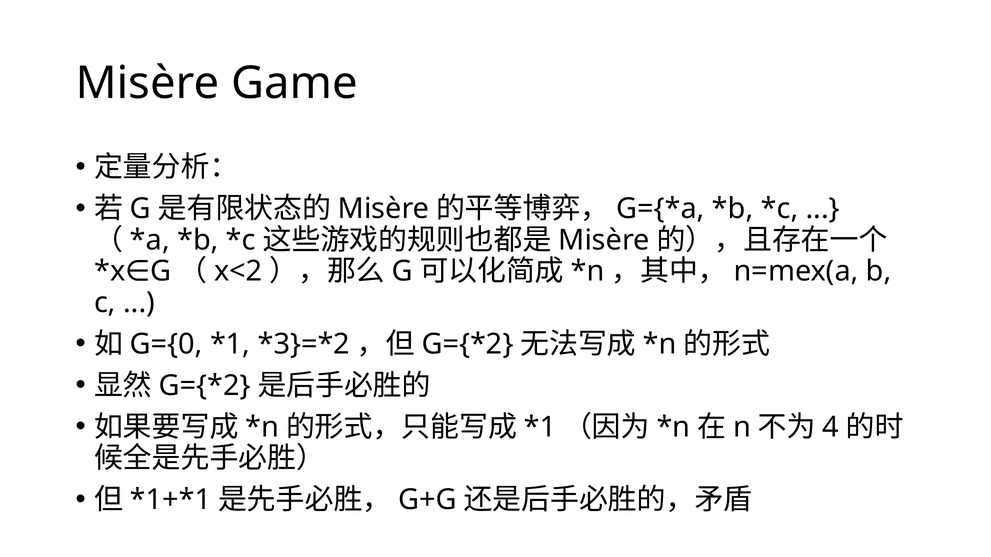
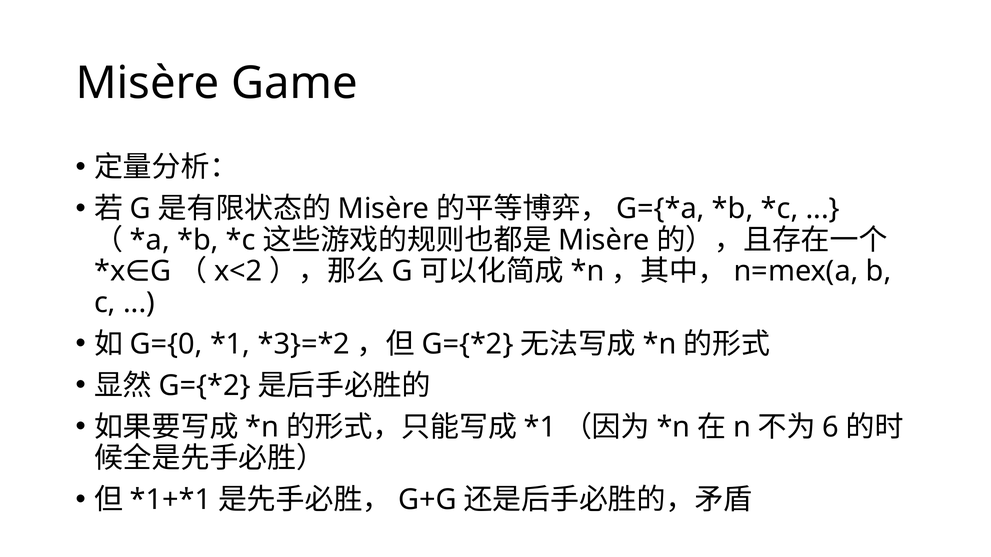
4: 4 -> 6 (831, 427)
